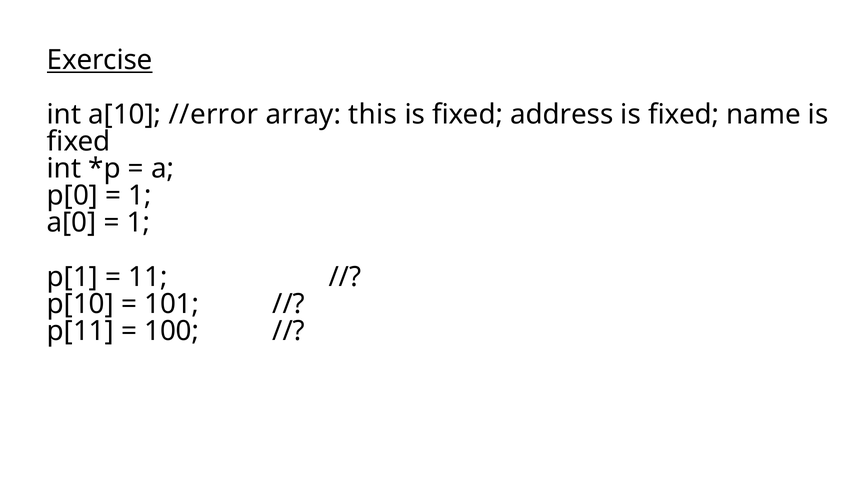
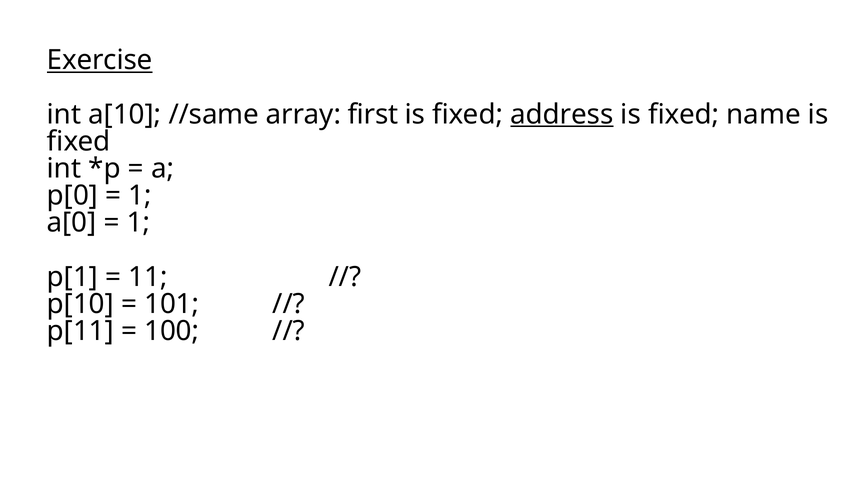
//error: //error -> //same (214, 114)
this: this -> first (373, 114)
address underline: none -> present (562, 114)
